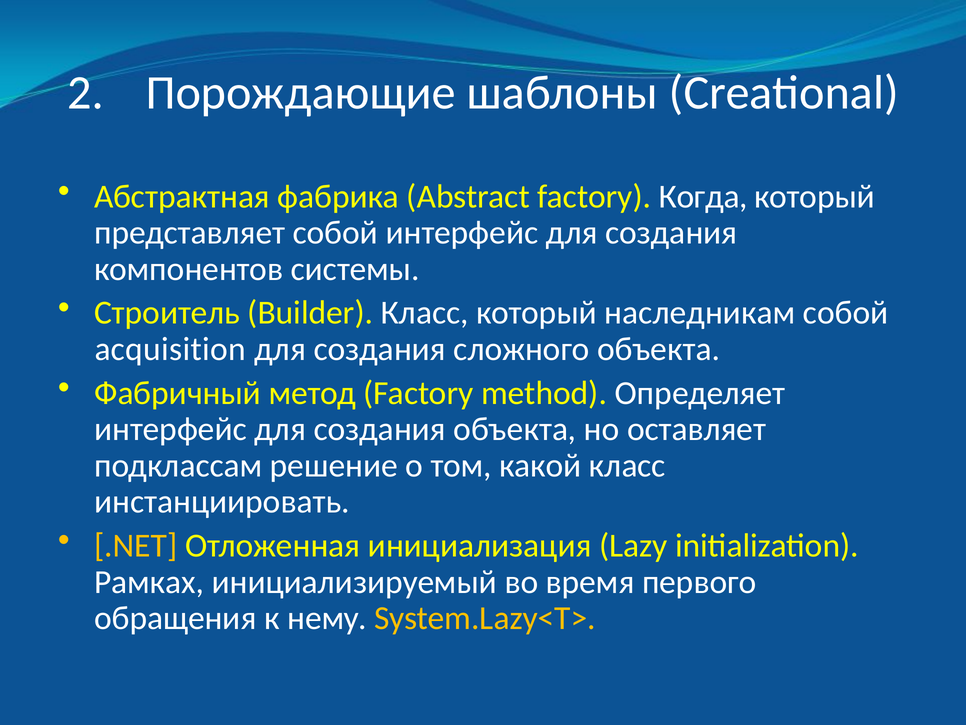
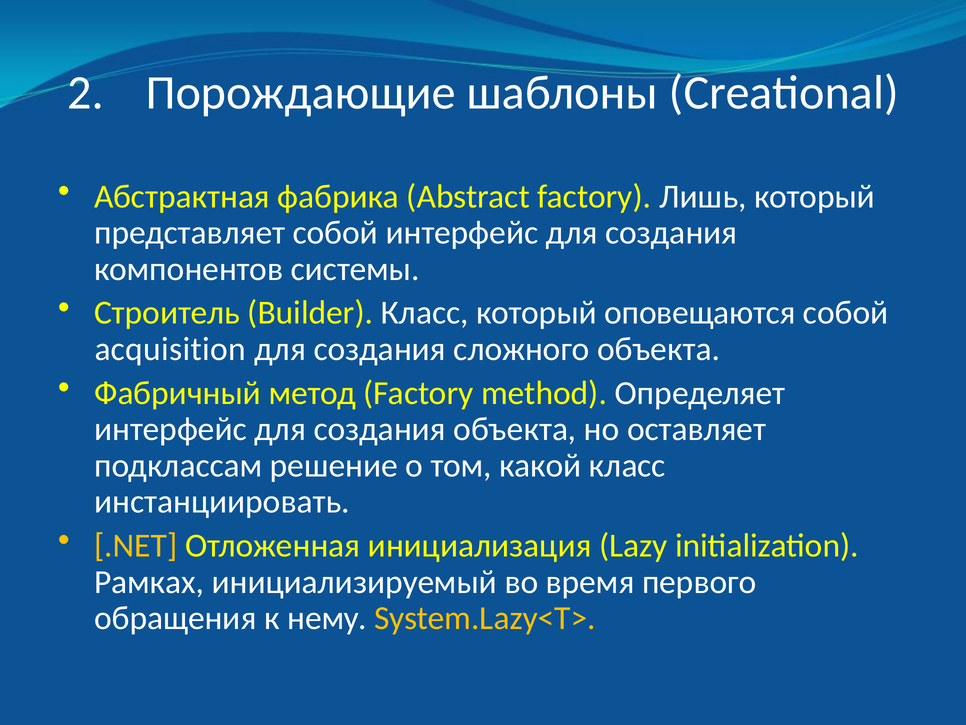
Когда: Когда -> Лишь (703, 196)
наследникам: наследникам -> оповещаются (700, 313)
